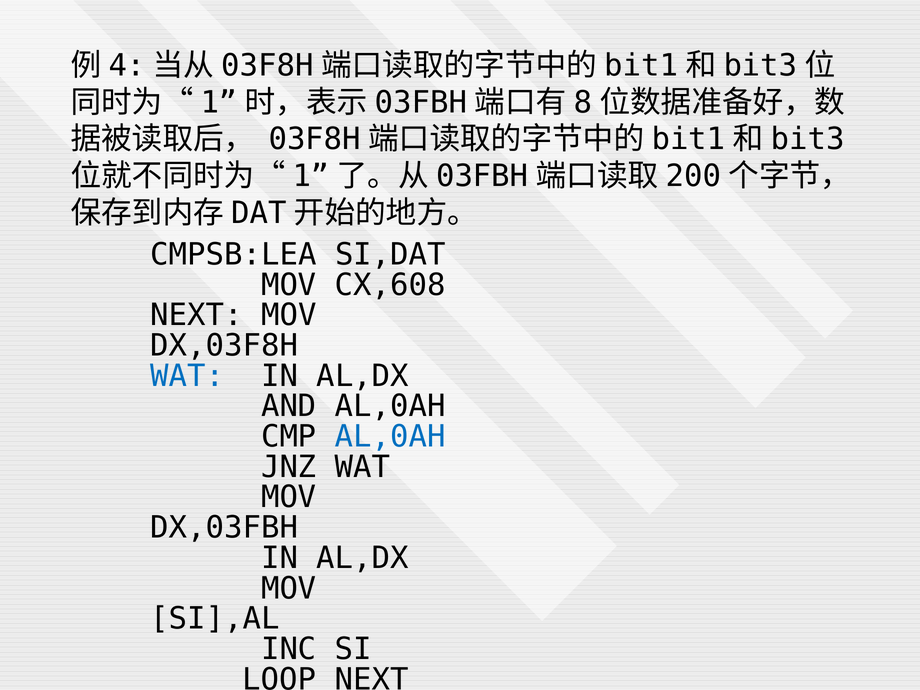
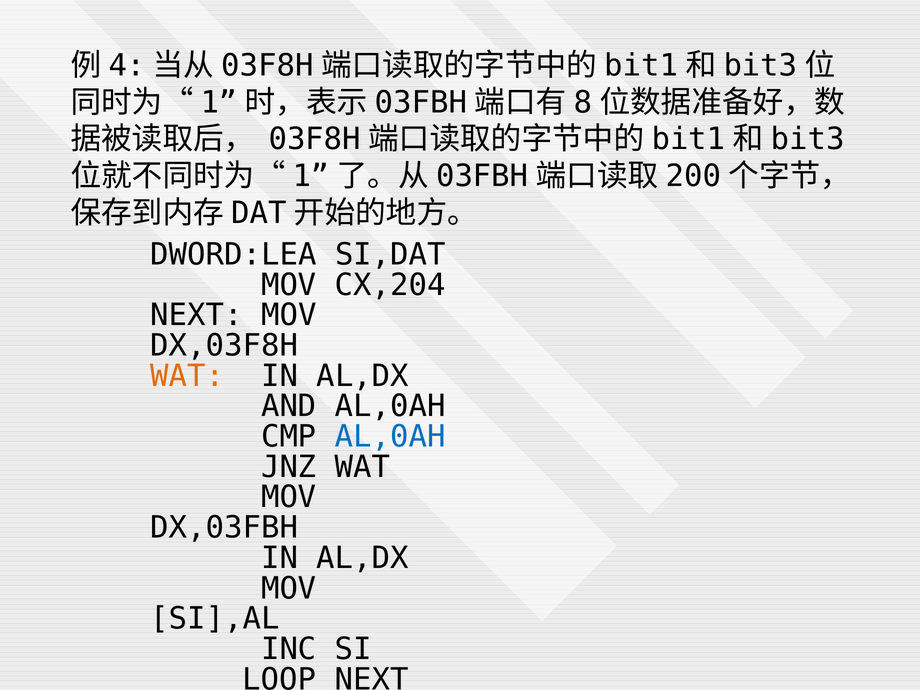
CMPSB:LEA: CMPSB:LEA -> DWORD:LEA (233, 255)
CX,608: CX,608 -> CX,204 (390, 285)
WAT colour: blue -> orange (187, 376)
